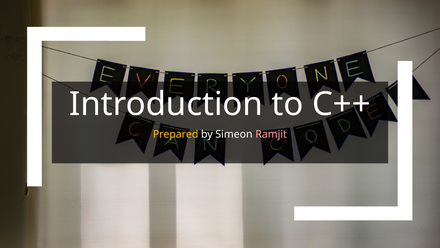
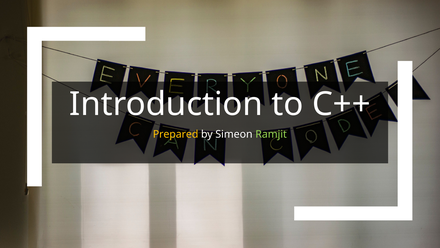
Ramjit colour: pink -> light green (271, 134)
